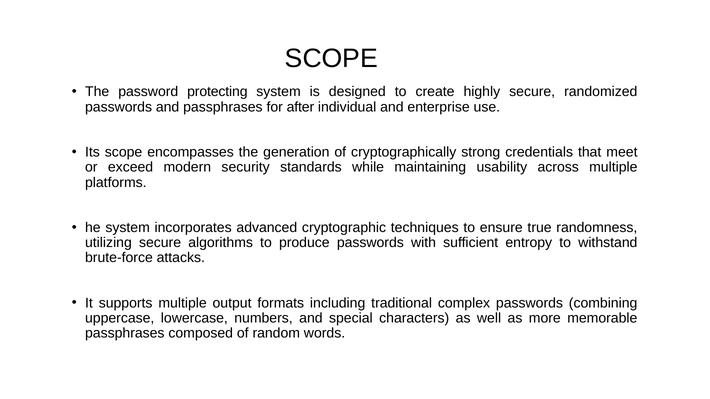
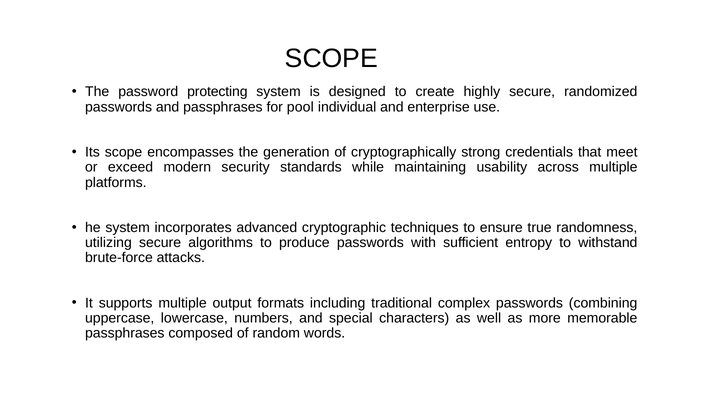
after: after -> pool (300, 107)
